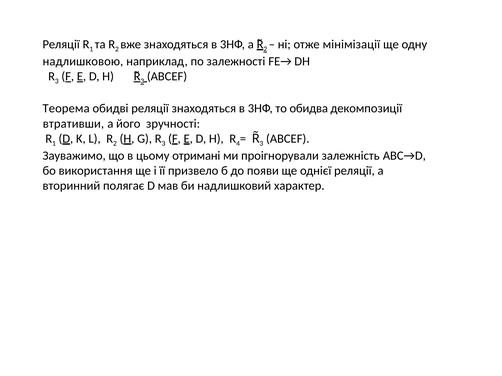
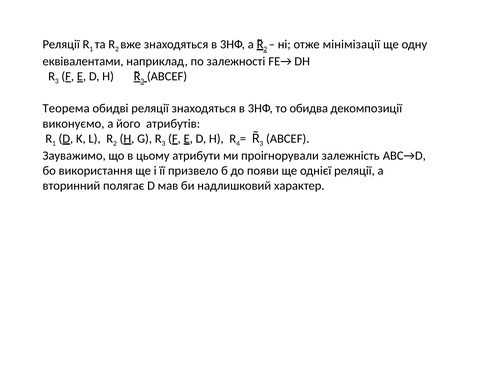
надлишковою: надлишковою -> еквівалентами (83, 61)
втративши: втративши -> виконуємо (73, 124)
зручності: зручності -> атрибутів (173, 124)
отримані: отримані -> атрибути (196, 156)
